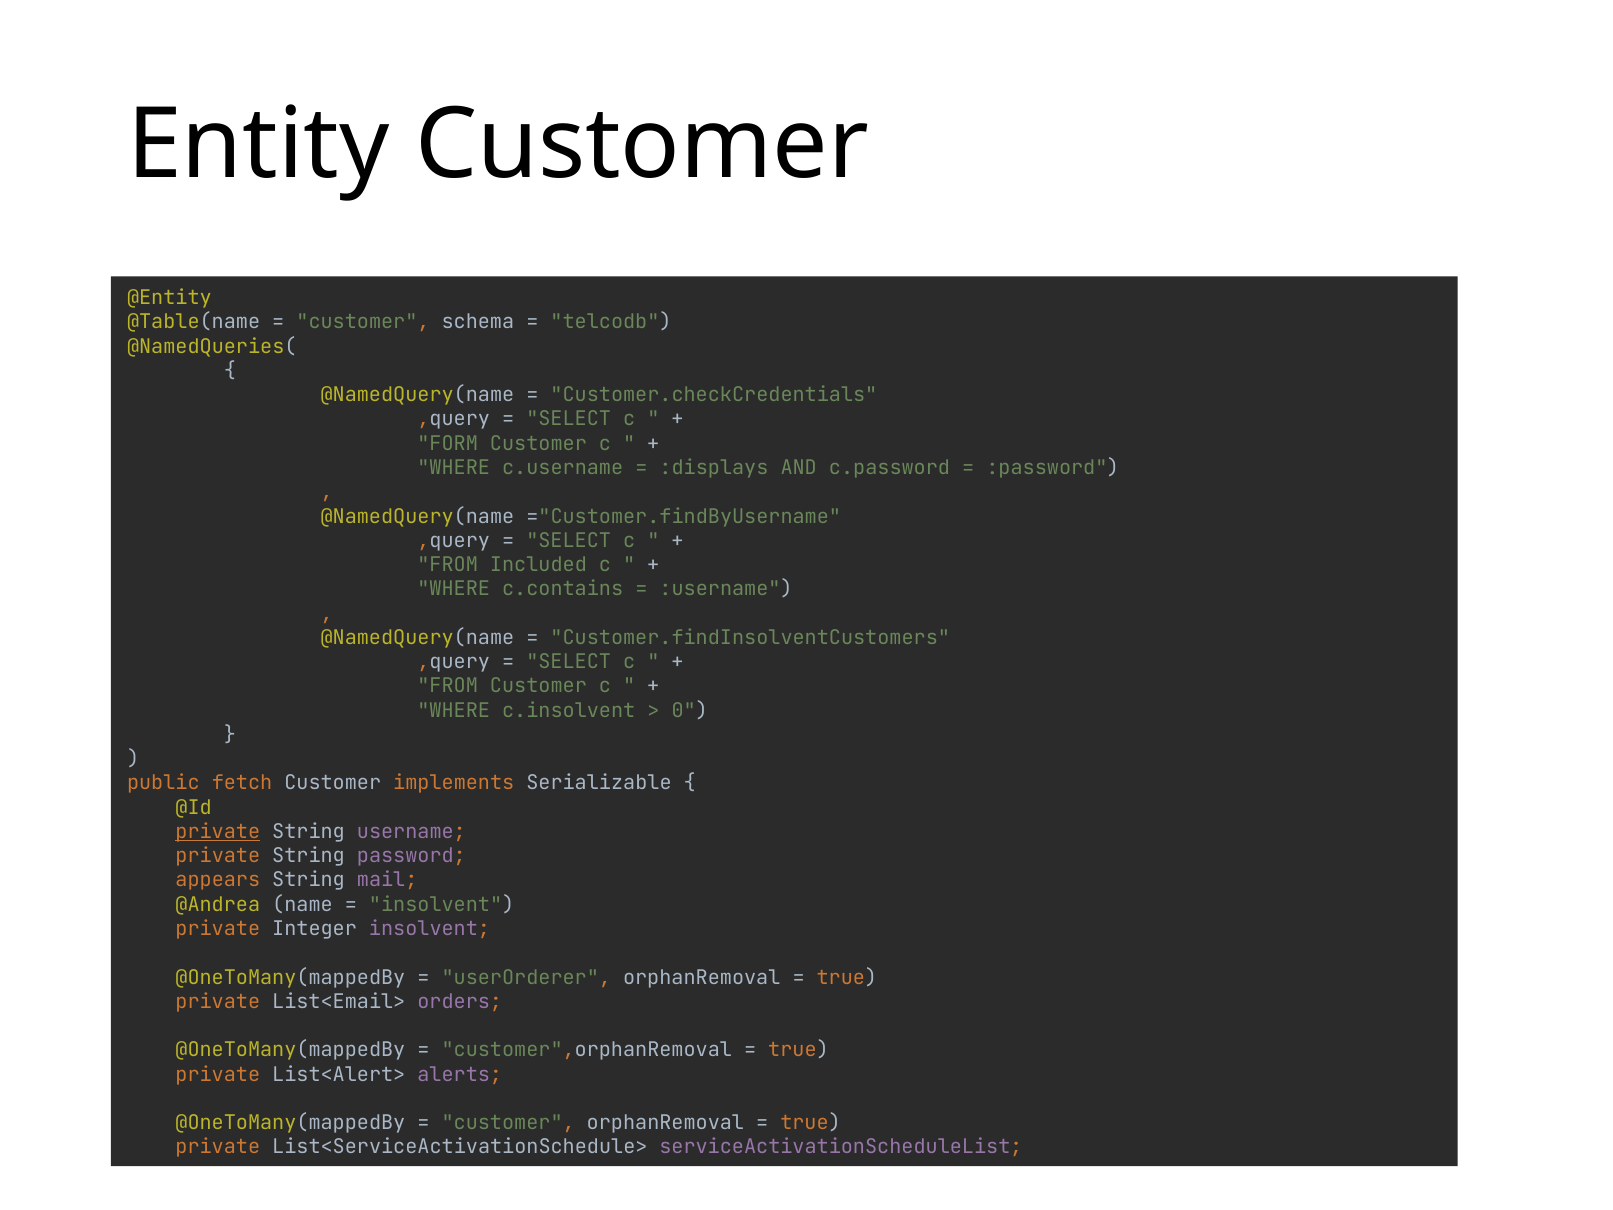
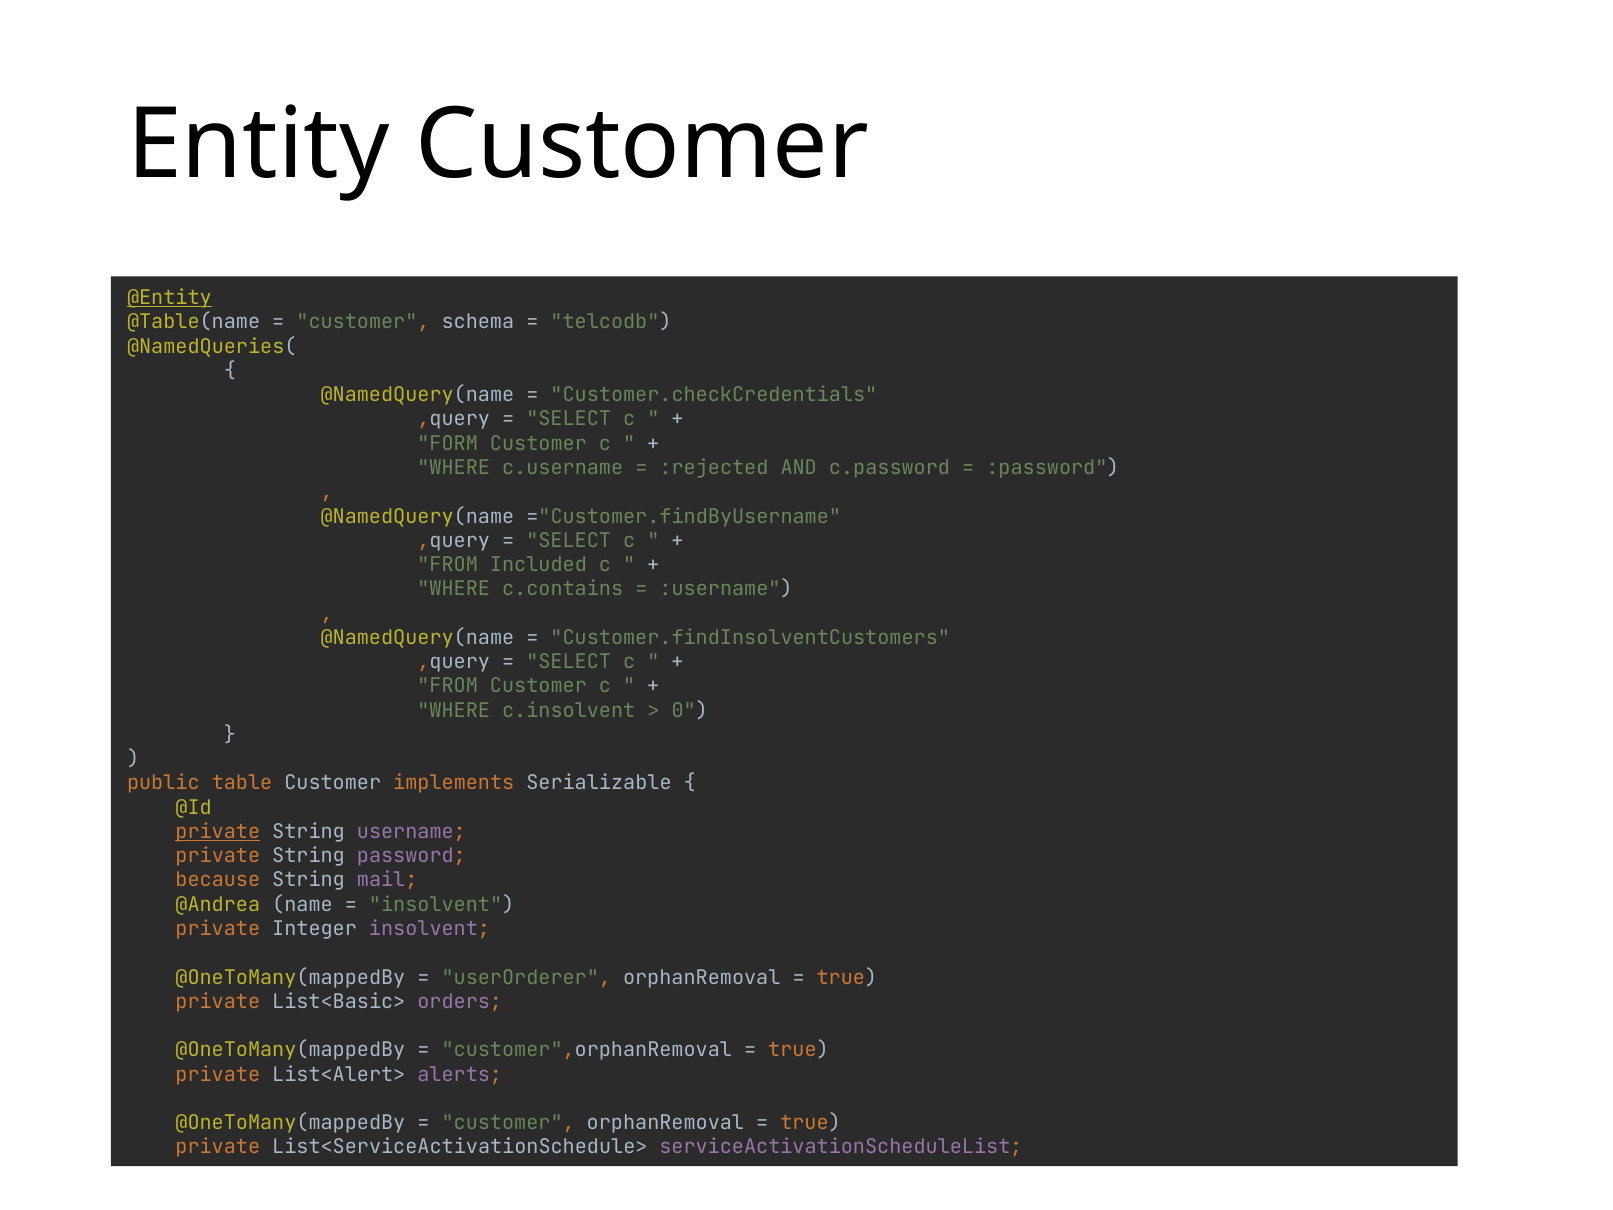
@Entity underline: none -> present (169, 298)
:displays: :displays -> :rejected (714, 468)
fetch: fetch -> table (242, 783)
appears: appears -> because (218, 880)
List<Email>: List<Email> -> List<Basic> (339, 1001)
